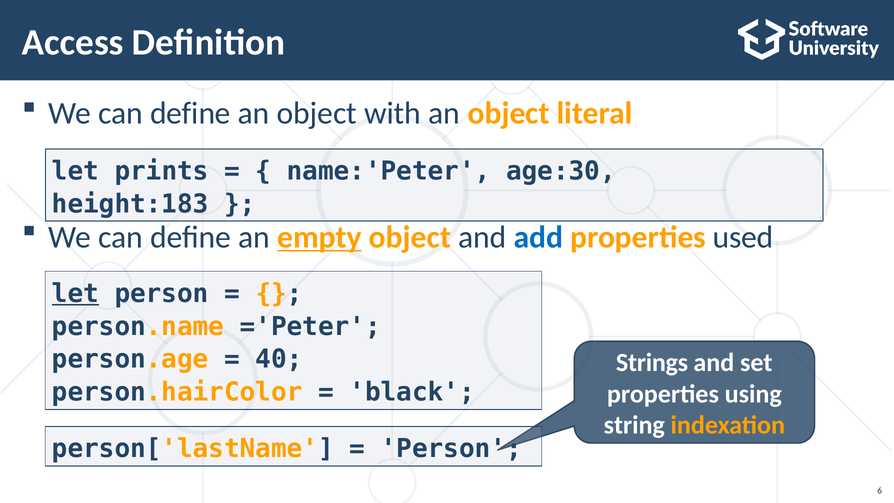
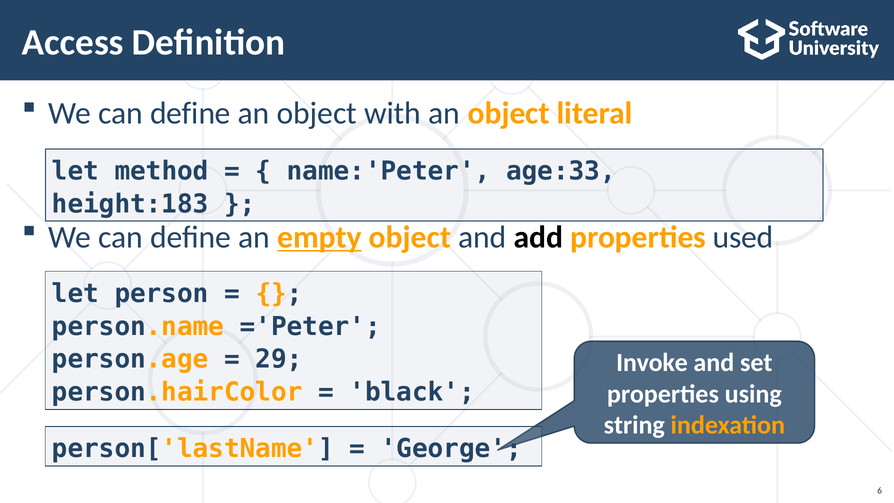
prints: prints -> method (162, 171)
age:30: age:30 -> age:33 (561, 171)
add colour: blue -> black (538, 237)
let underline: present -> none (75, 294)
40: 40 -> 29 (279, 359)
Strings: Strings -> Invoke (652, 363)
Person: Person -> George (451, 449)
